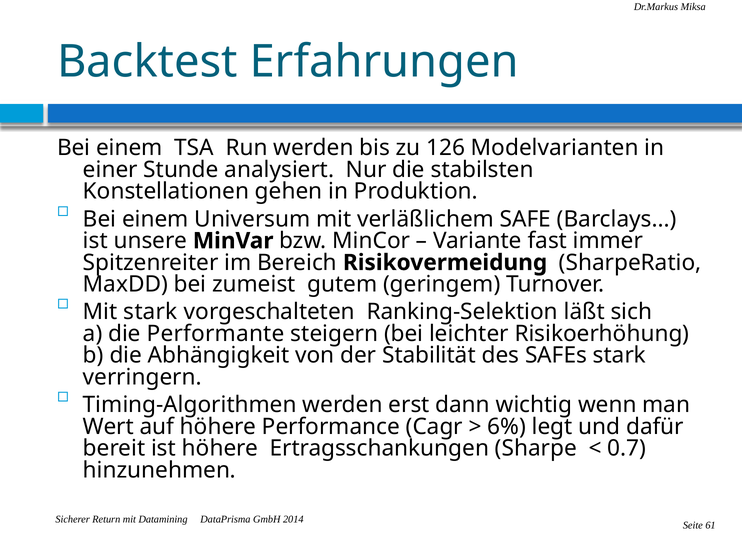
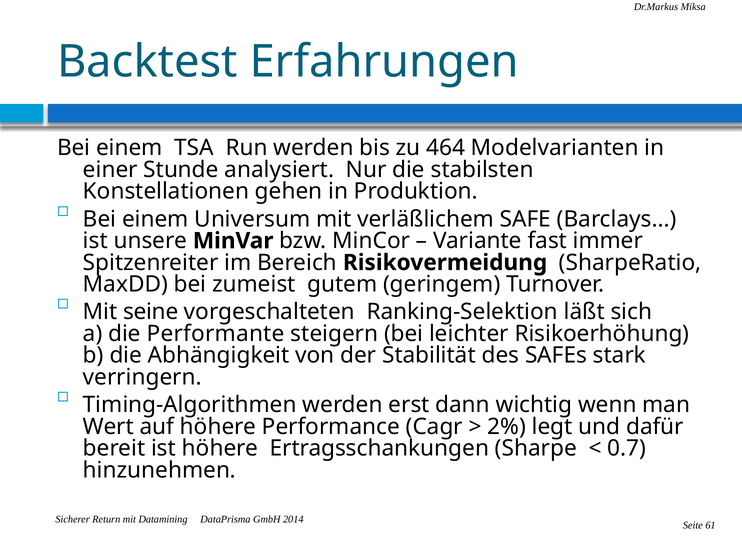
126: 126 -> 464 (446, 148)
Mit stark: stark -> seine (151, 312)
6%: 6% -> 2% (507, 426)
